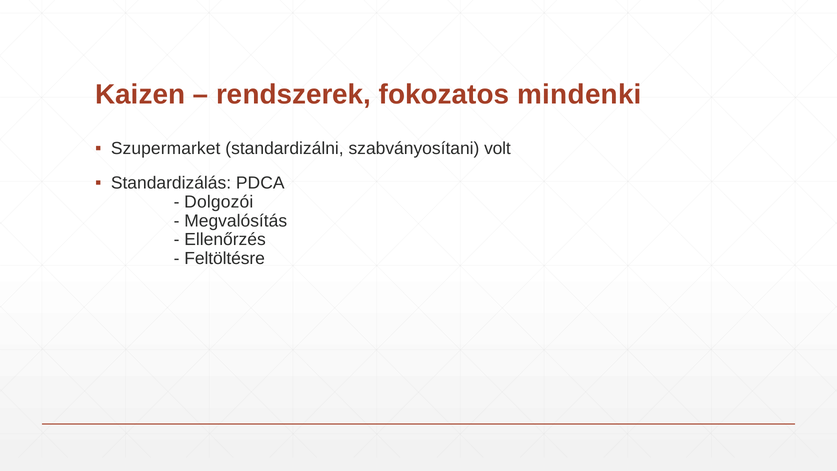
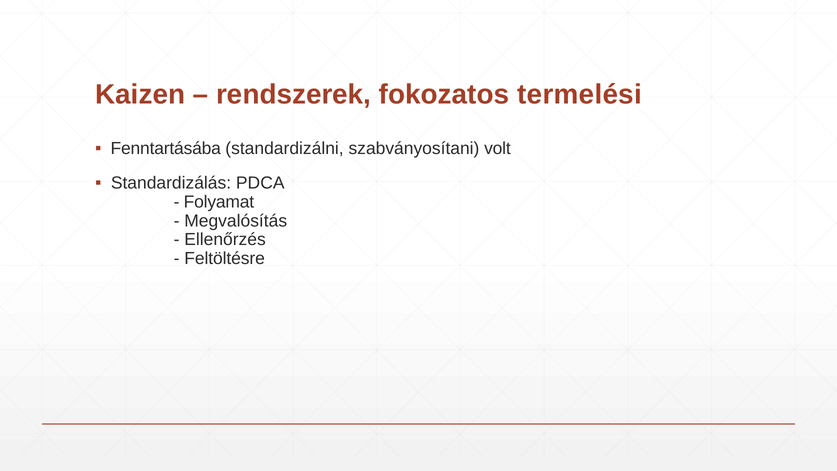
mindenki: mindenki -> termelési (580, 95)
Szupermarket: Szupermarket -> Fenntartásába (166, 148)
Dolgozói: Dolgozói -> Folyamat (219, 202)
